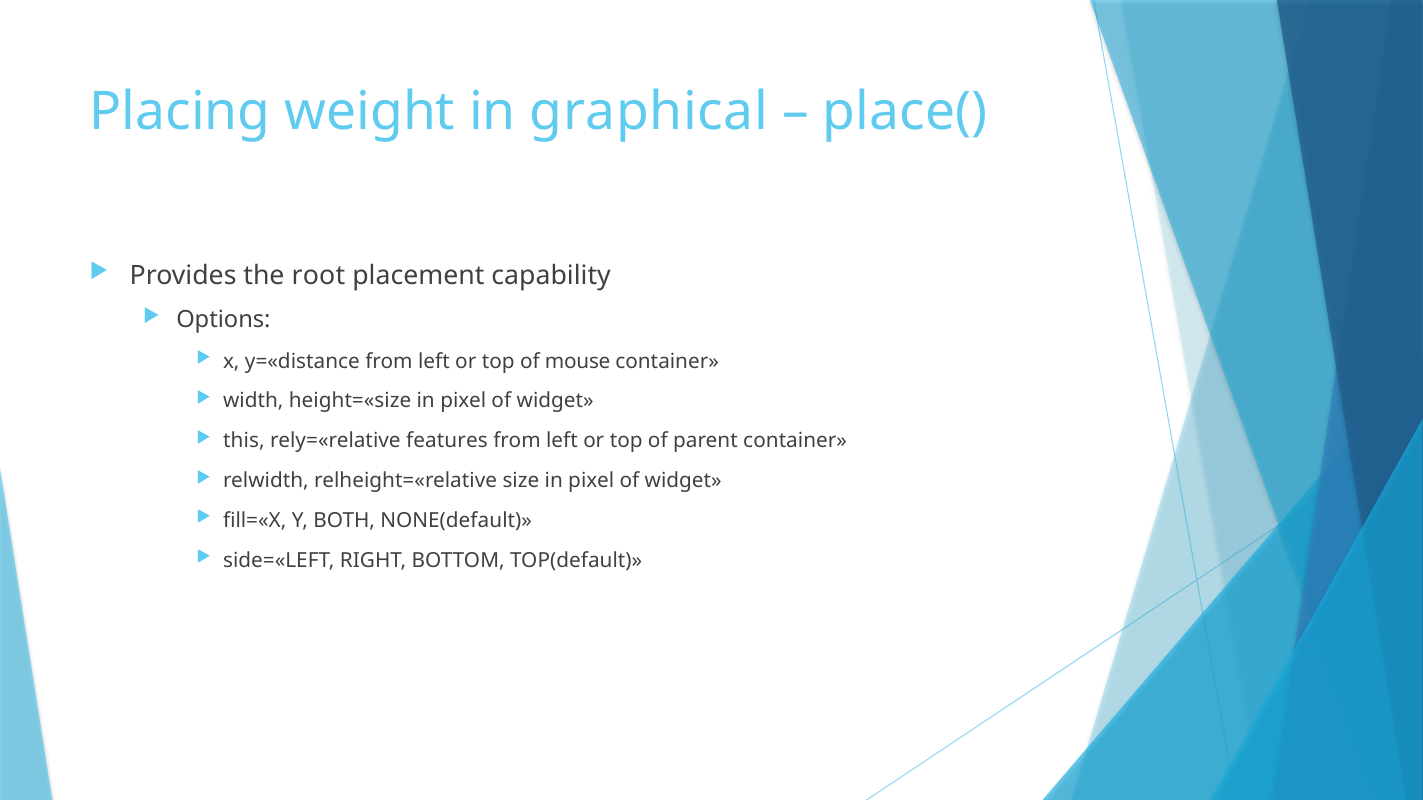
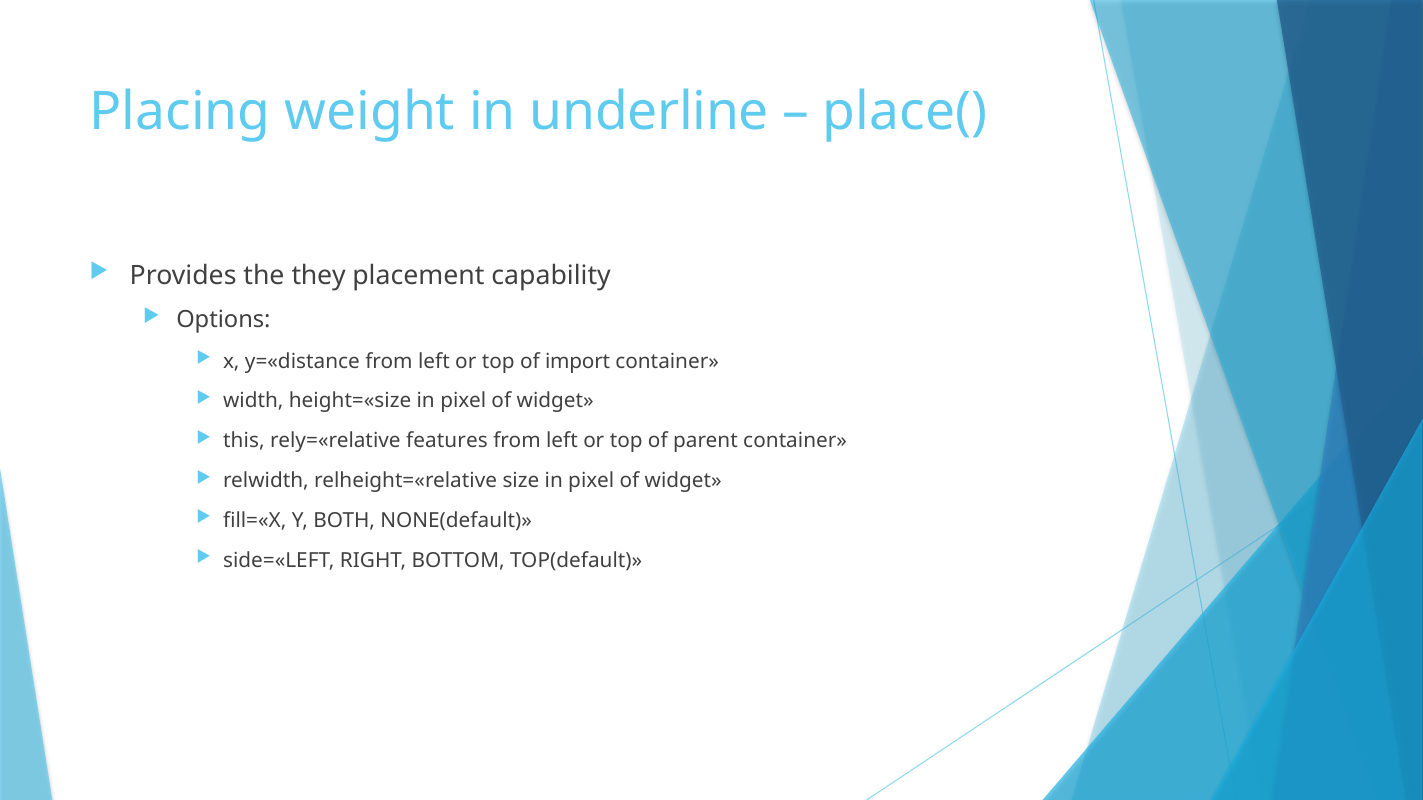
graphical: graphical -> underline (649, 112)
root: root -> they (319, 275)
mouse: mouse -> import (578, 362)
